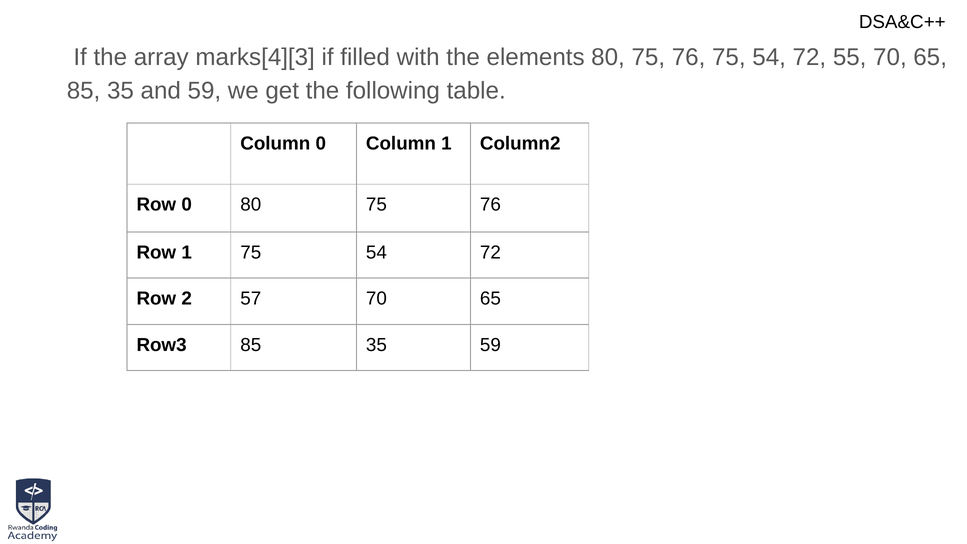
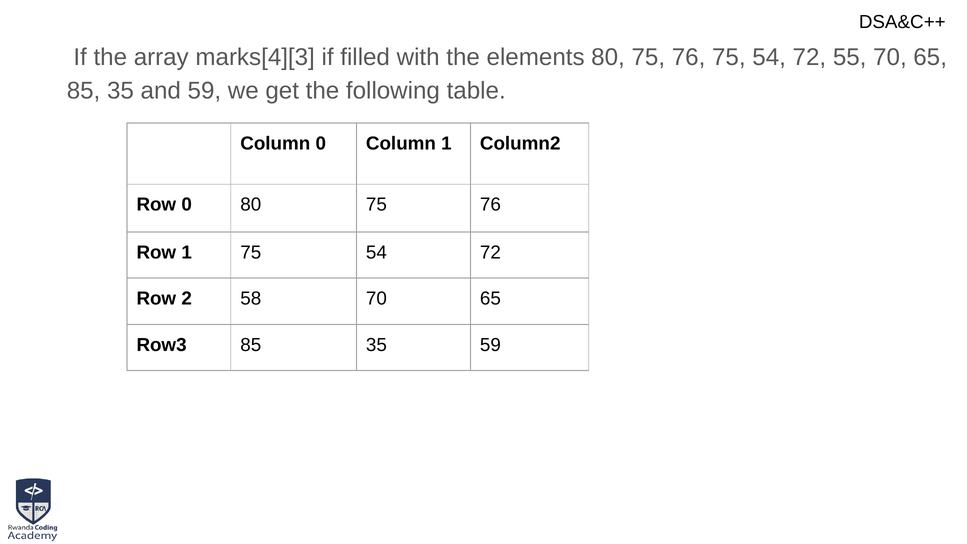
57: 57 -> 58 (251, 299)
